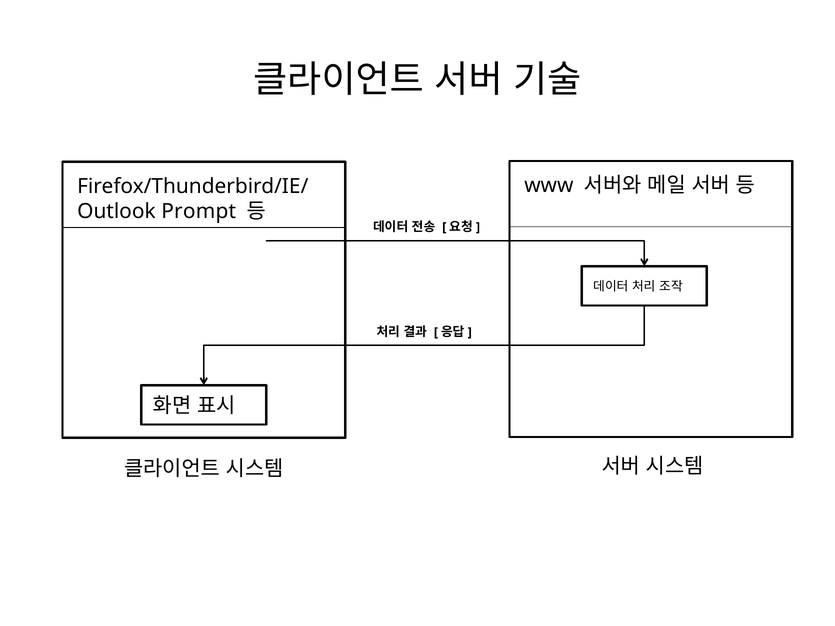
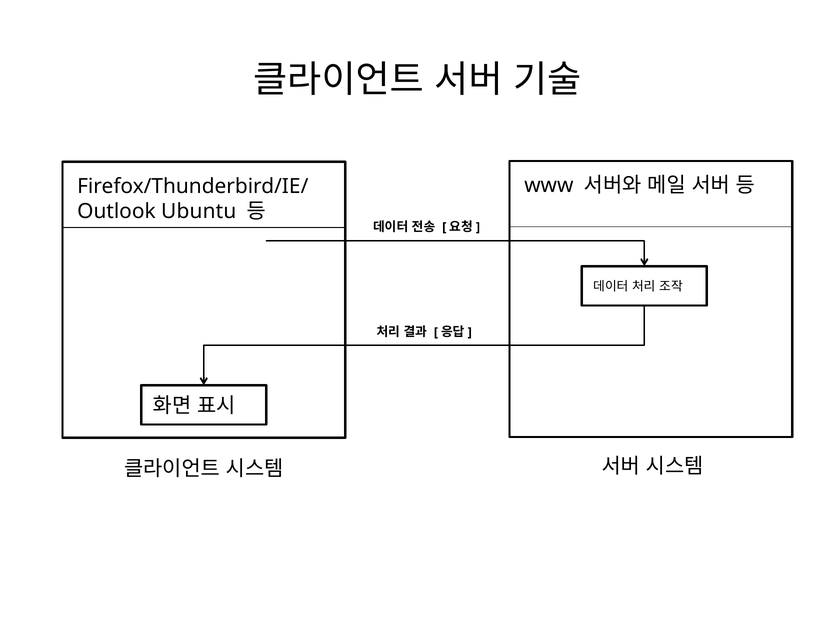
Prompt: Prompt -> Ubuntu (199, 212)
